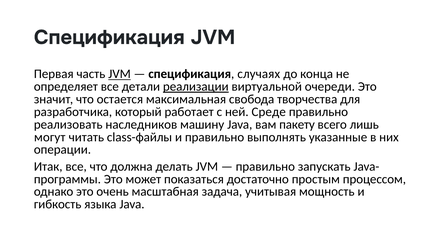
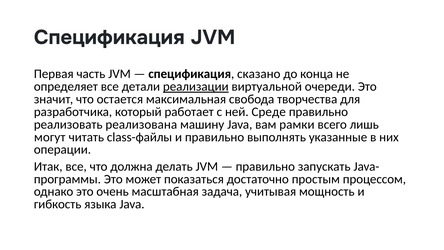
JVM underline: present -> none (119, 74)
случаях: случаях -> сказано (259, 74)
наследников: наследников -> реализована (141, 124)
пакету: пакету -> рамки (297, 124)
